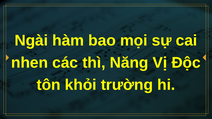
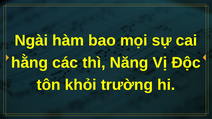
nhen: nhen -> hằng (30, 63)
